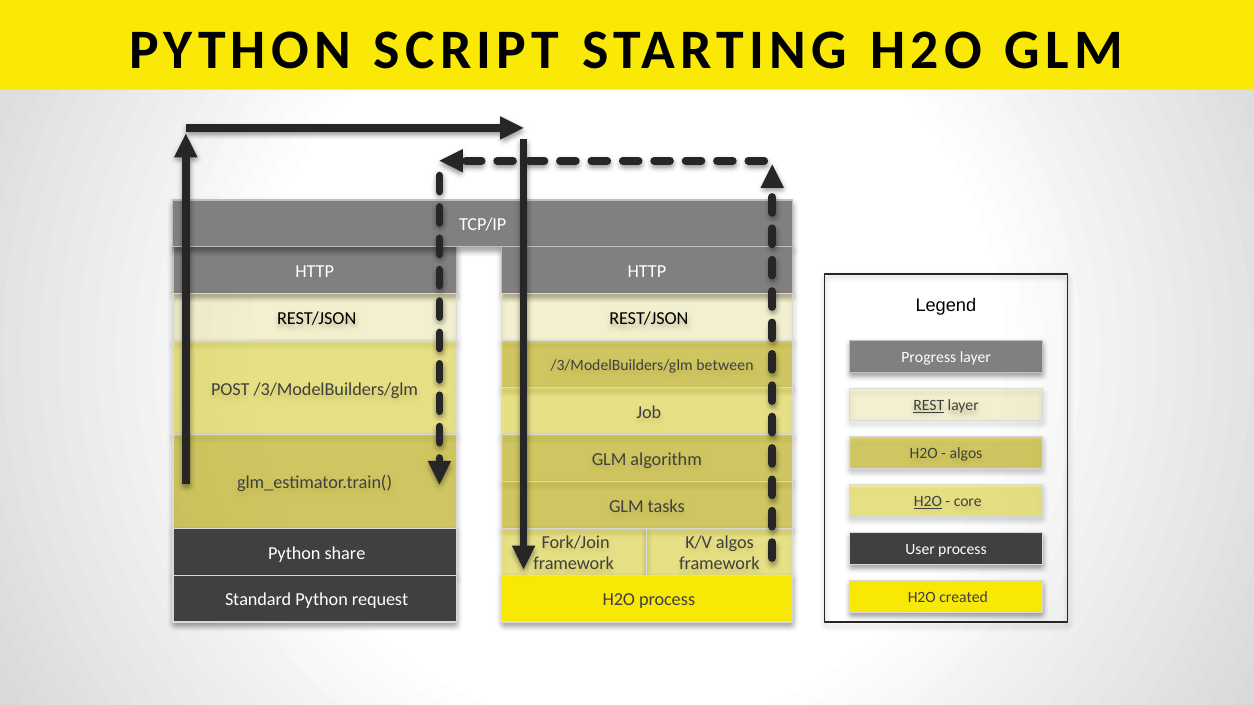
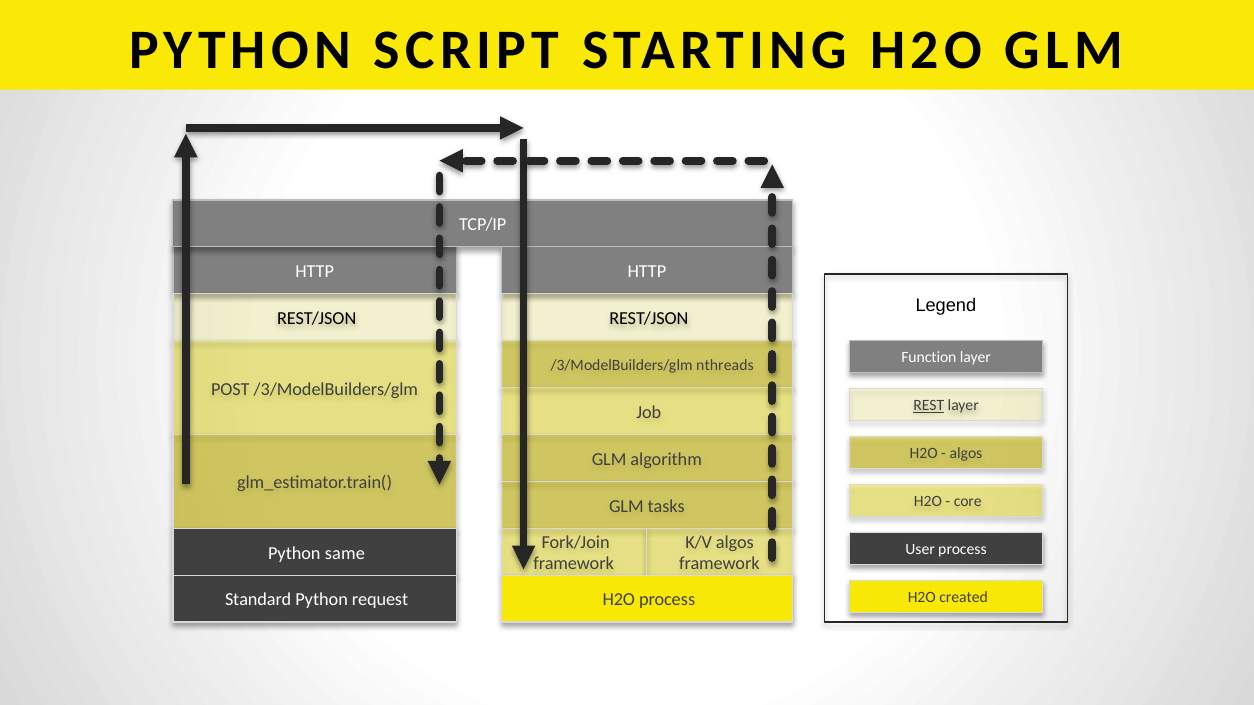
Progress: Progress -> Function (929, 358)
between: between -> nthreads (725, 365)
H2O underline: present -> none (928, 502)
share: share -> same (345, 553)
